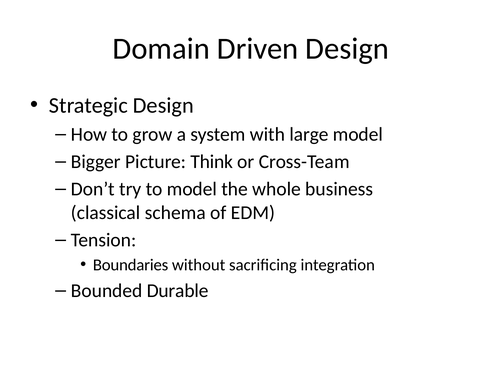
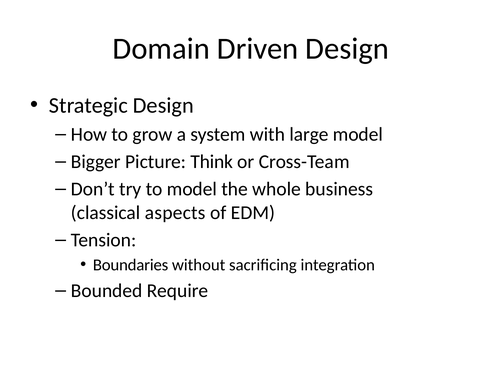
schema: schema -> aspects (175, 212)
Durable: Durable -> Require (178, 290)
